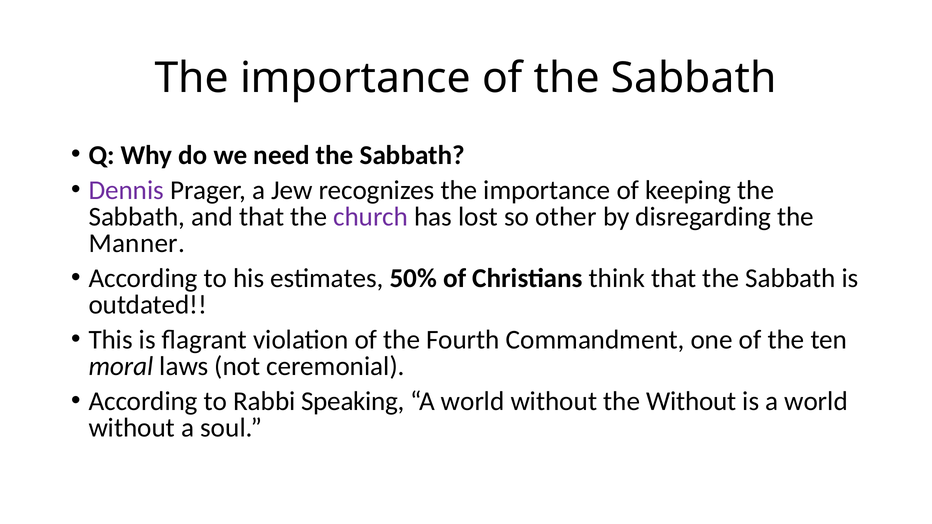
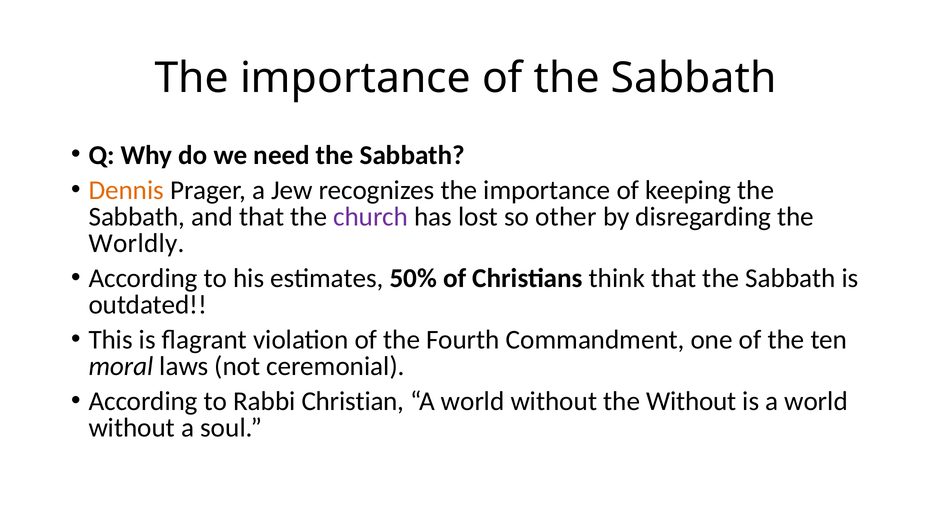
Dennis colour: purple -> orange (126, 190)
Manner: Manner -> Worldly (137, 243)
Speaking: Speaking -> Christian (353, 402)
